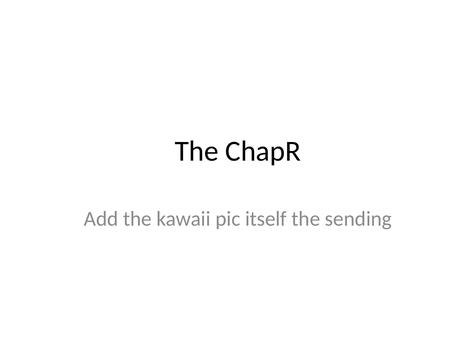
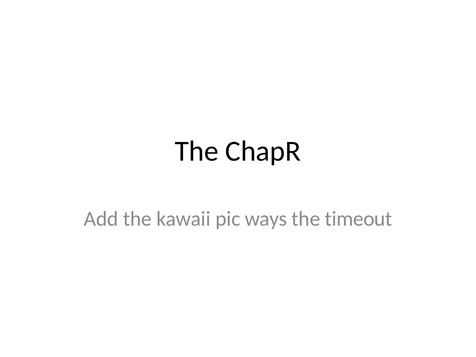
itself: itself -> ways (266, 219)
sending: sending -> timeout (359, 219)
